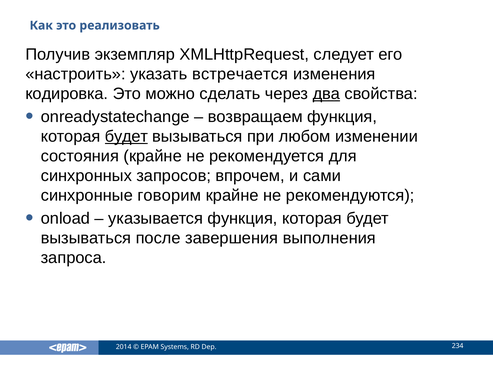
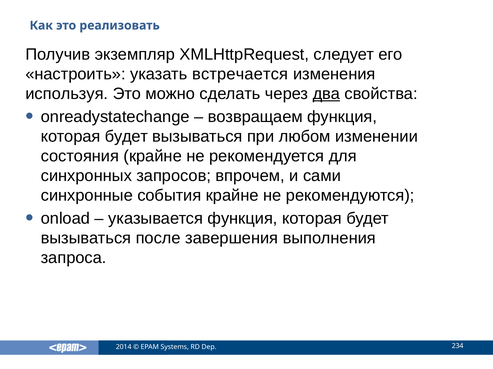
кодировка: кодировка -> используя (67, 94)
будет underline: present -> none (126, 137)
говорим: говорим -> события (169, 196)
